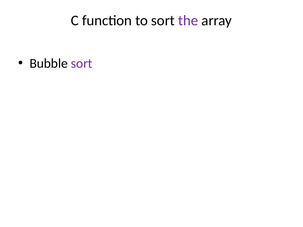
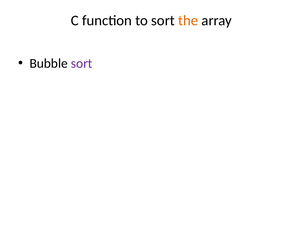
the colour: purple -> orange (188, 20)
